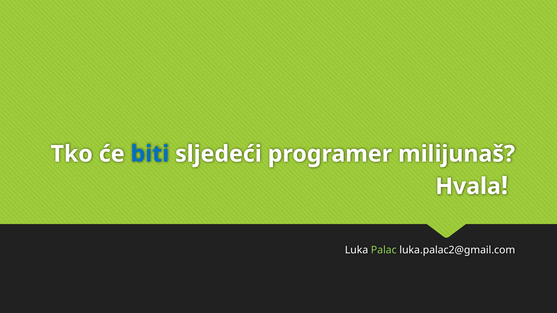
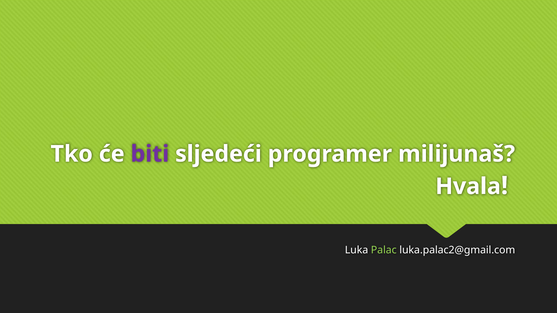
biti colour: blue -> purple (150, 154)
